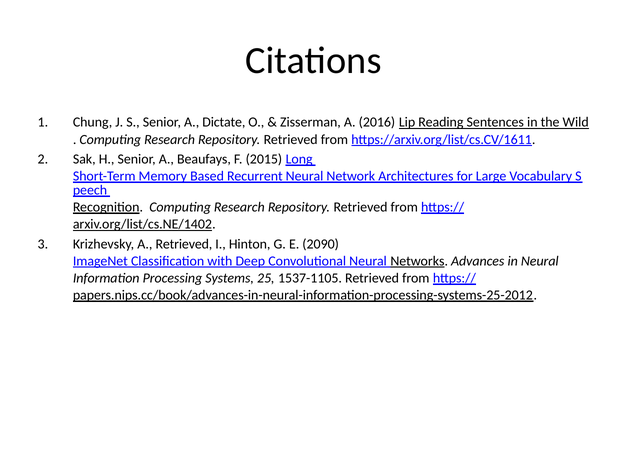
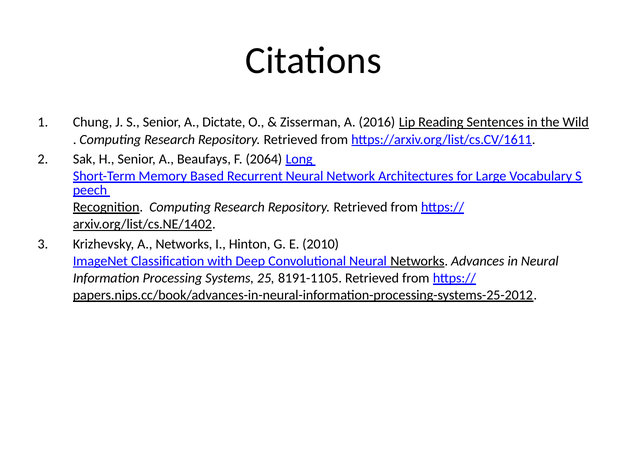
2015: 2015 -> 2064 (264, 159)
A Retrieved: Retrieved -> Networks (184, 244)
2090: 2090 -> 2010 (321, 244)
1537-1105: 1537-1105 -> 8191-1105 (310, 278)
